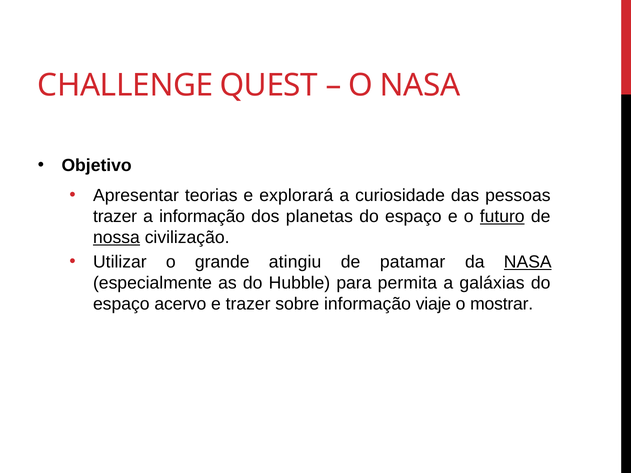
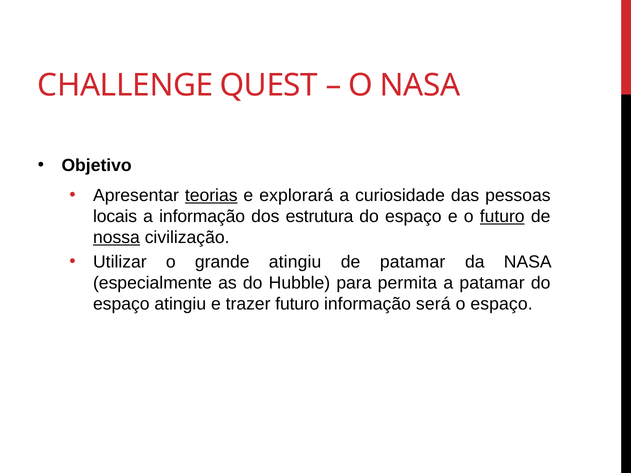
teorias underline: none -> present (211, 195)
trazer: trazer -> locais (115, 217)
planetas: planetas -> estrutura (320, 217)
NASA underline: present -> none (528, 262)
a galáxias: galáxias -> patamar (492, 283)
espaço acervo: acervo -> atingiu (180, 304)
trazer sobre: sobre -> futuro (297, 304)
viaje: viaje -> será (433, 304)
o mostrar: mostrar -> espaço (502, 304)
